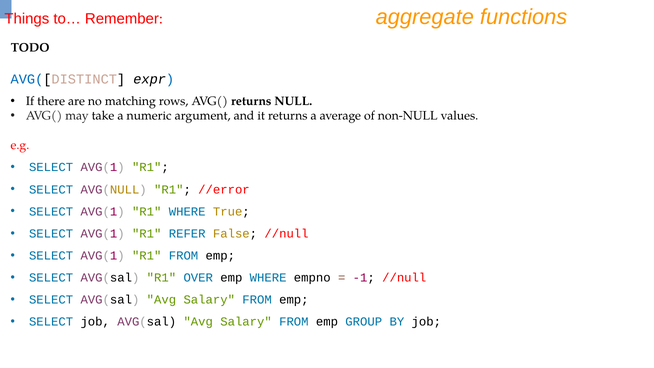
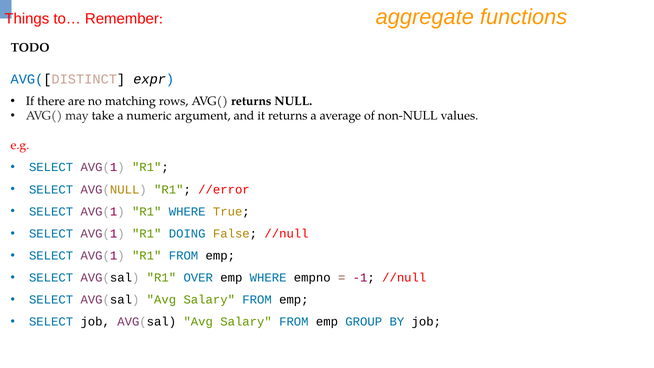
REFER: REFER -> DOING (187, 234)
